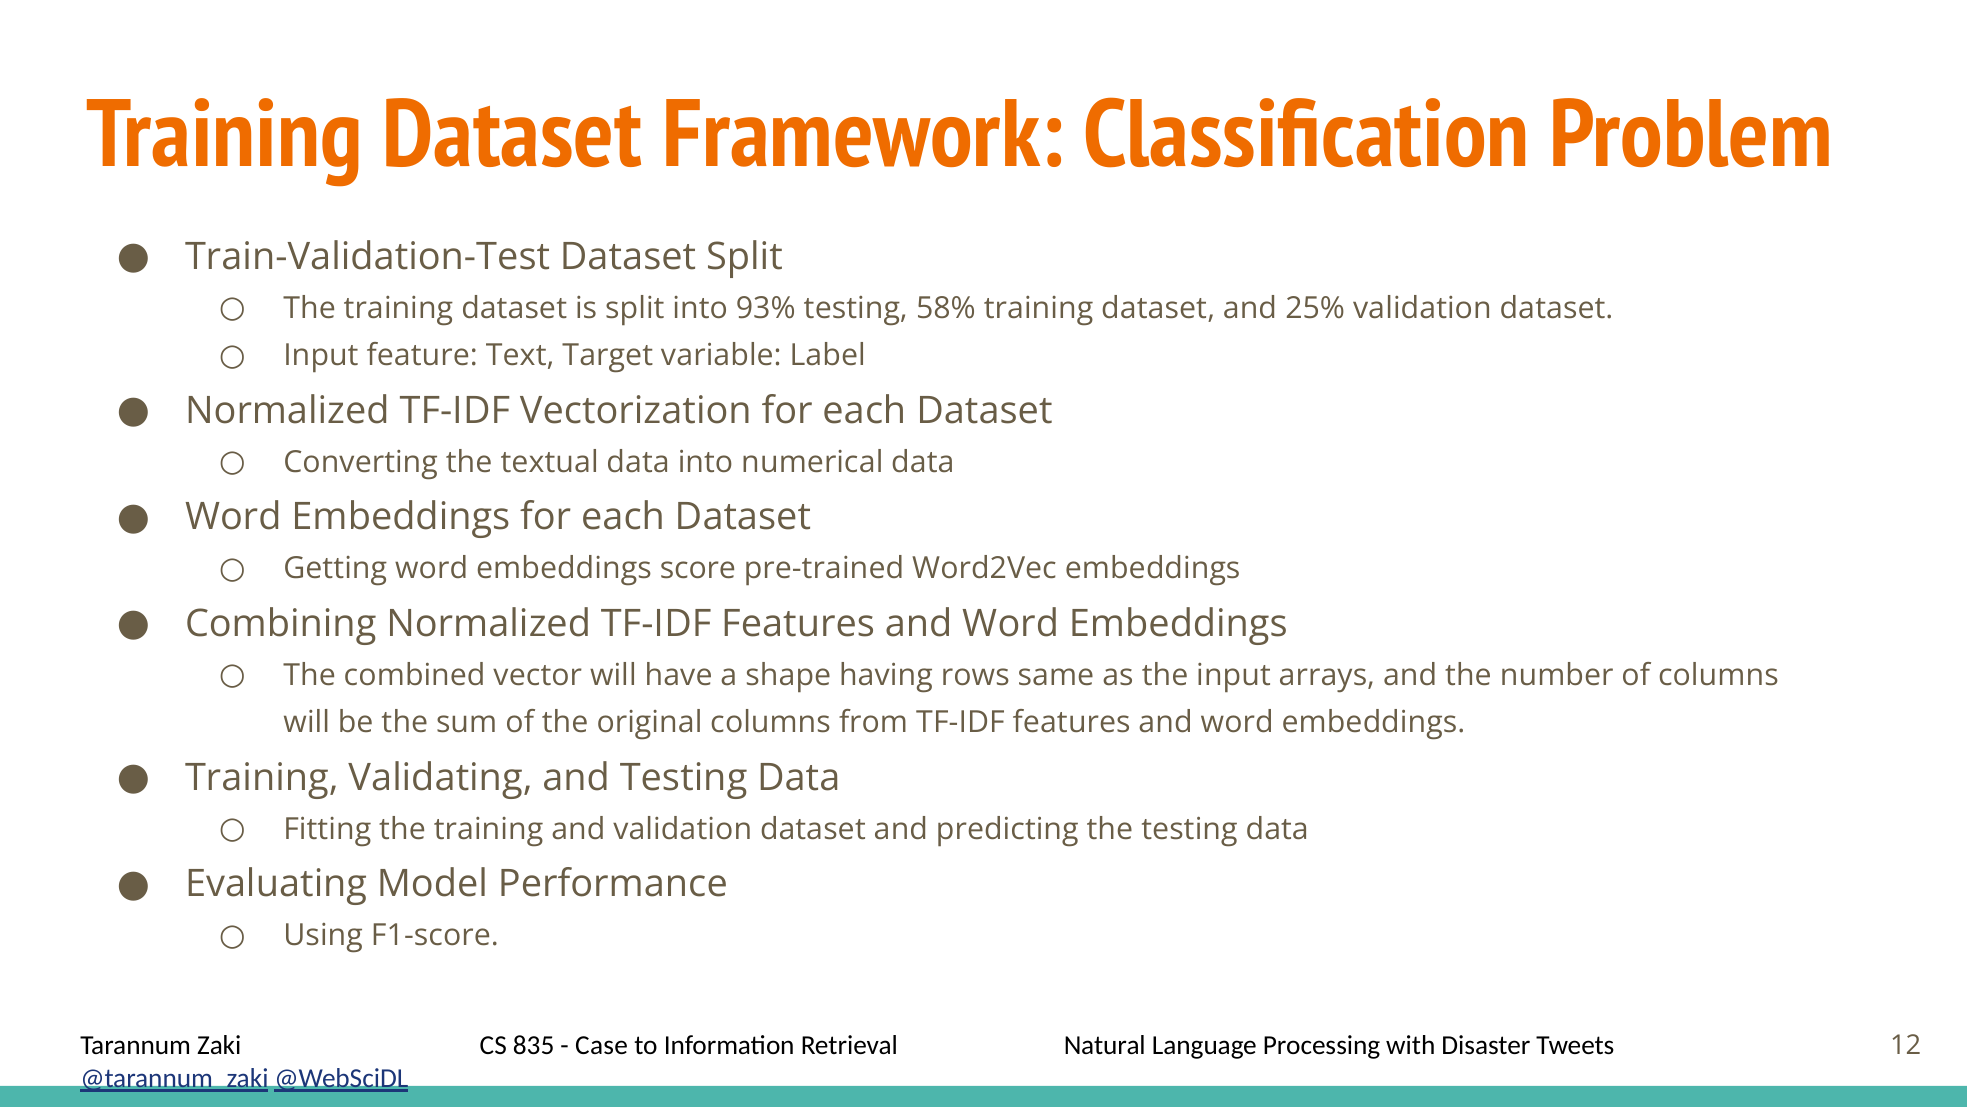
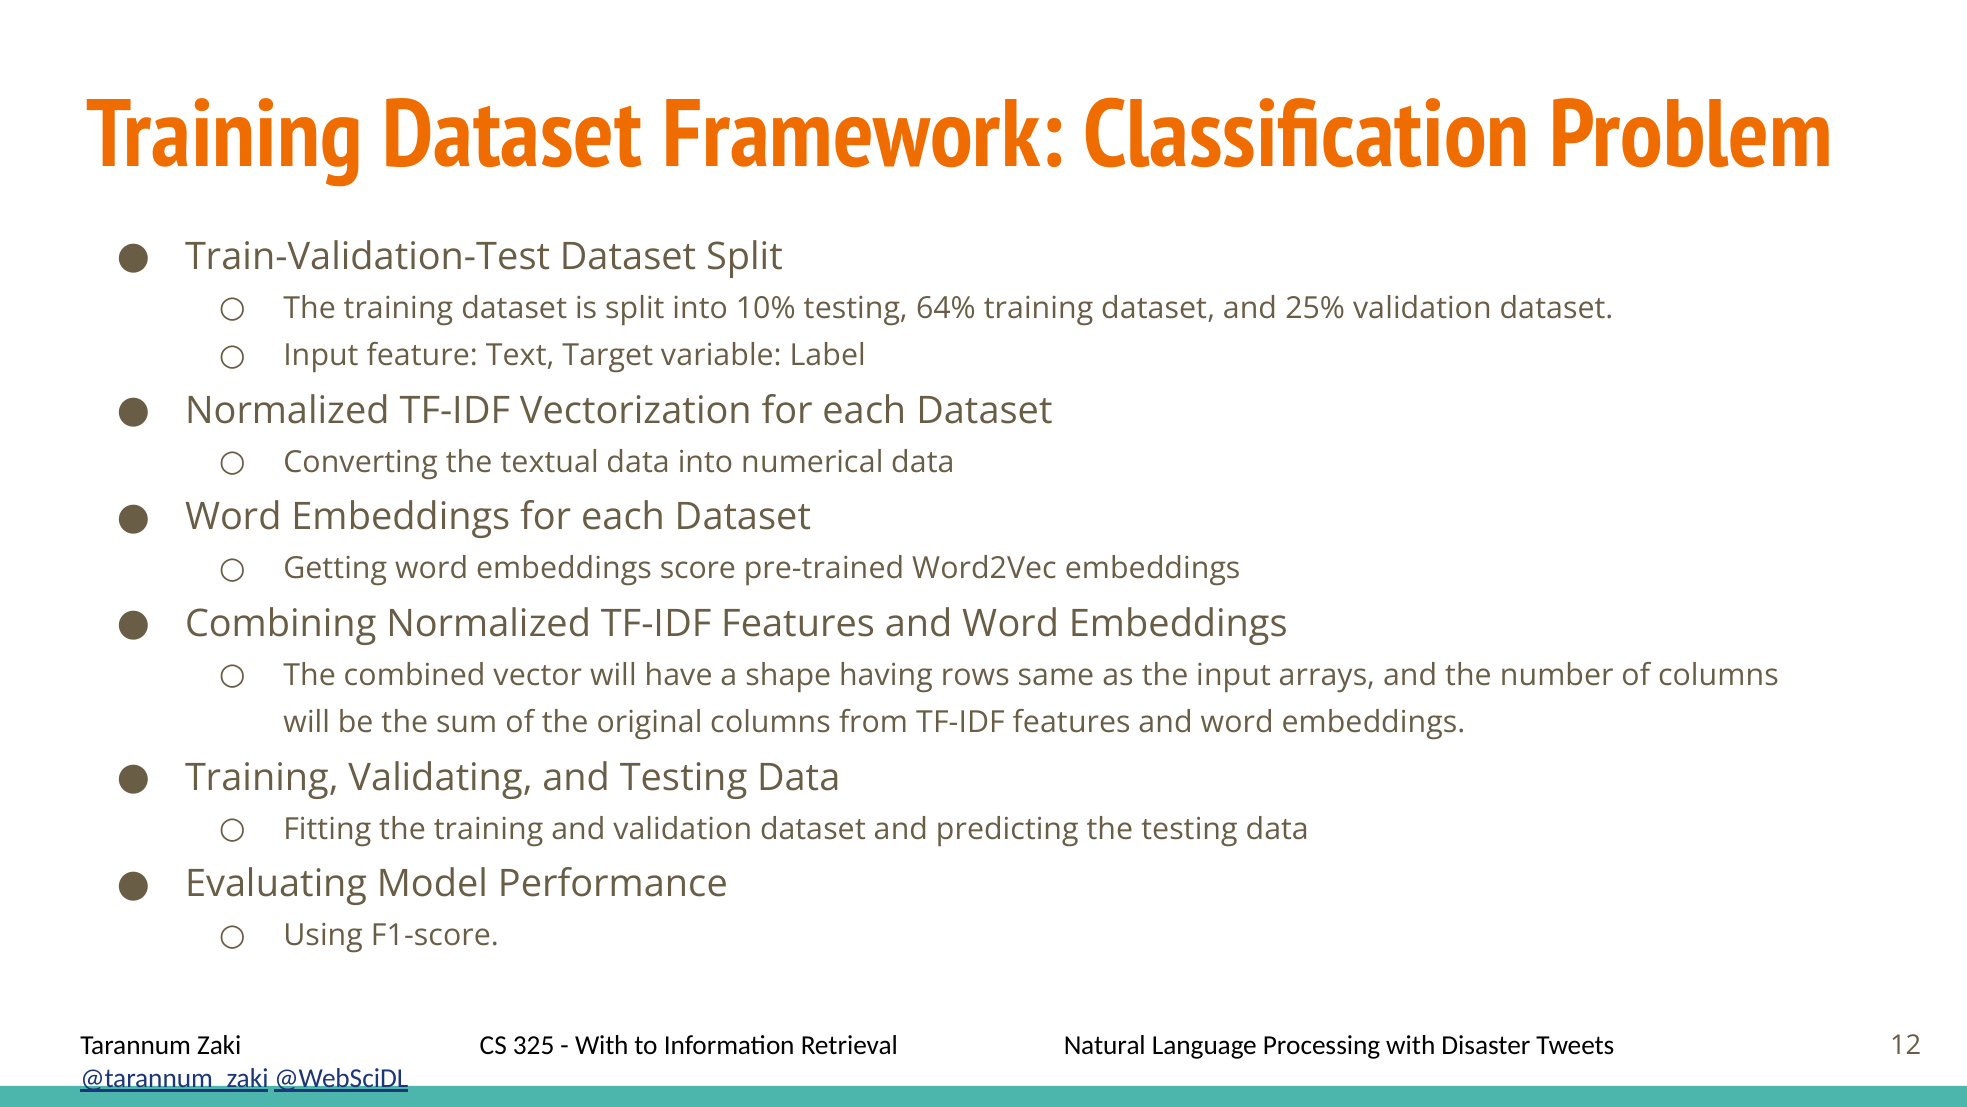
93%: 93% -> 10% (766, 308)
58%: 58% -> 64% (946, 308)
835: 835 -> 325 (534, 1045)
Case: Case -> With (602, 1045)
